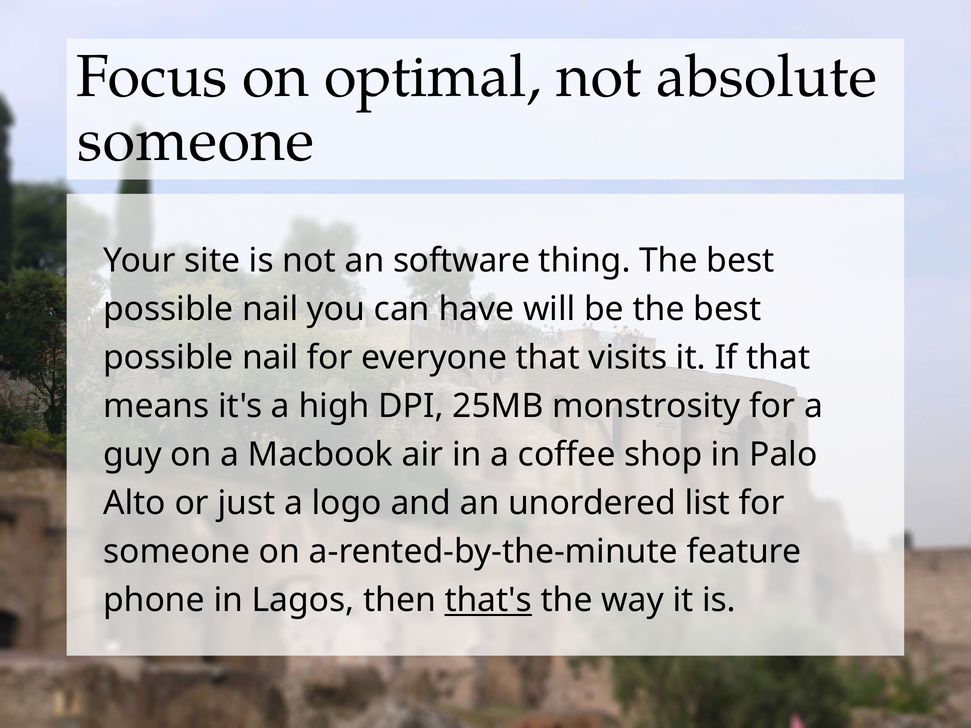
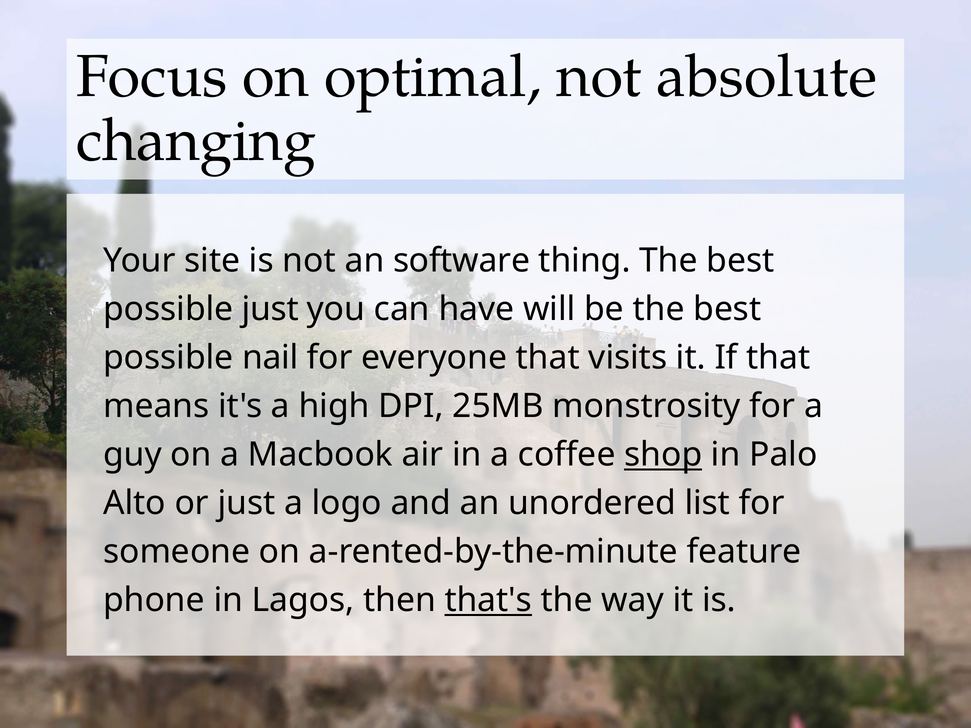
someone: someone -> changing (196, 141)
nail: nail -> just (270, 309)
shop underline: none -> present (663, 455)
